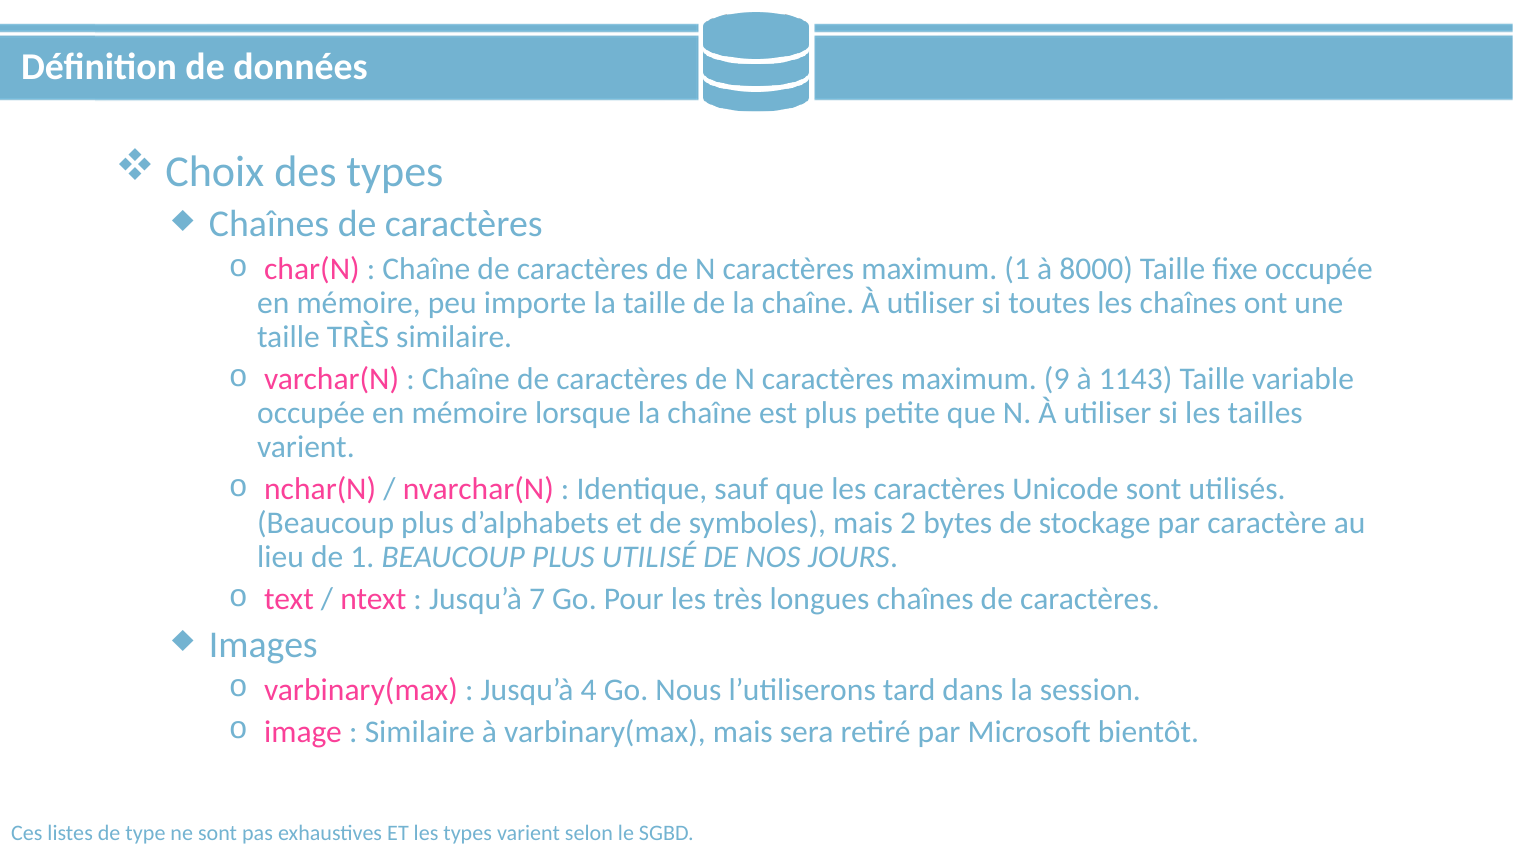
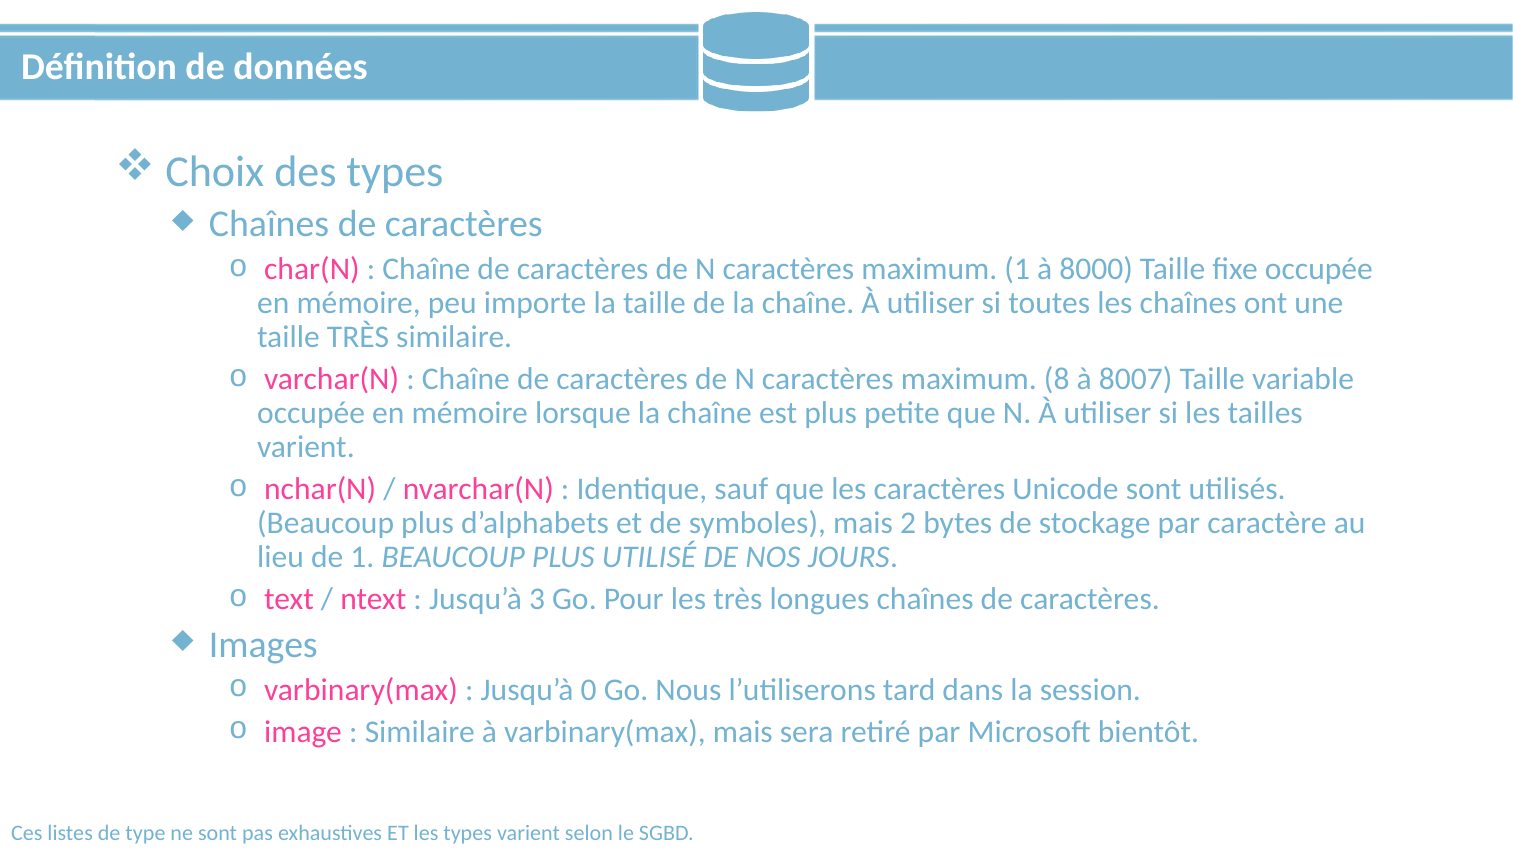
9: 9 -> 8 (1057, 380)
1143: 1143 -> 8007 (1136, 380)
7: 7 -> 3 (537, 599)
4: 4 -> 0 (589, 690)
